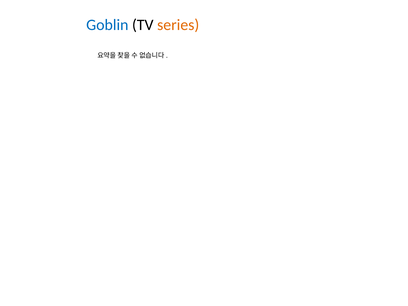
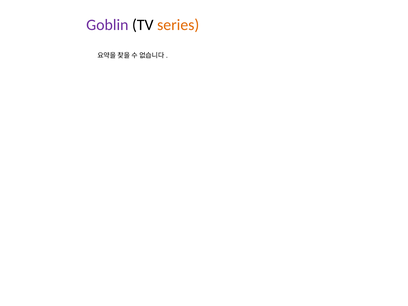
Goblin colour: blue -> purple (107, 25)
